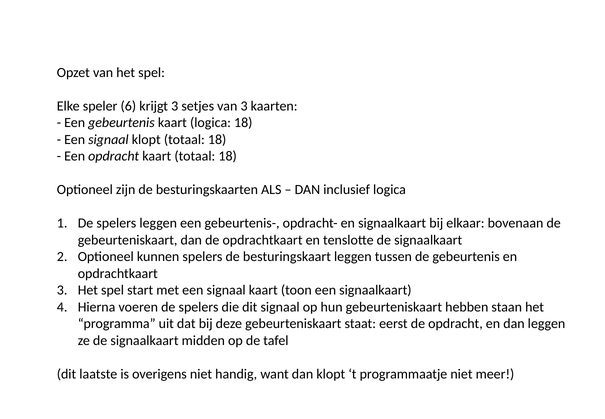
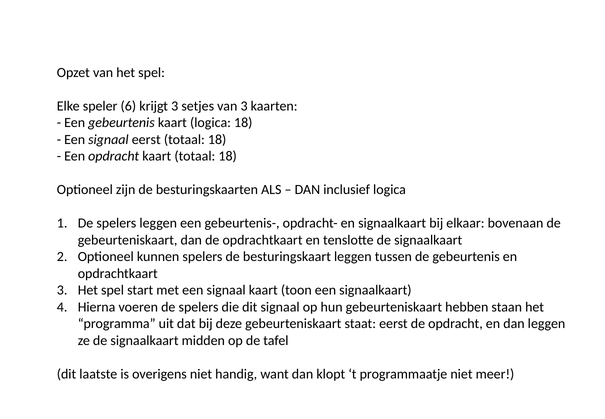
signaal klopt: klopt -> eerst (146, 139)
